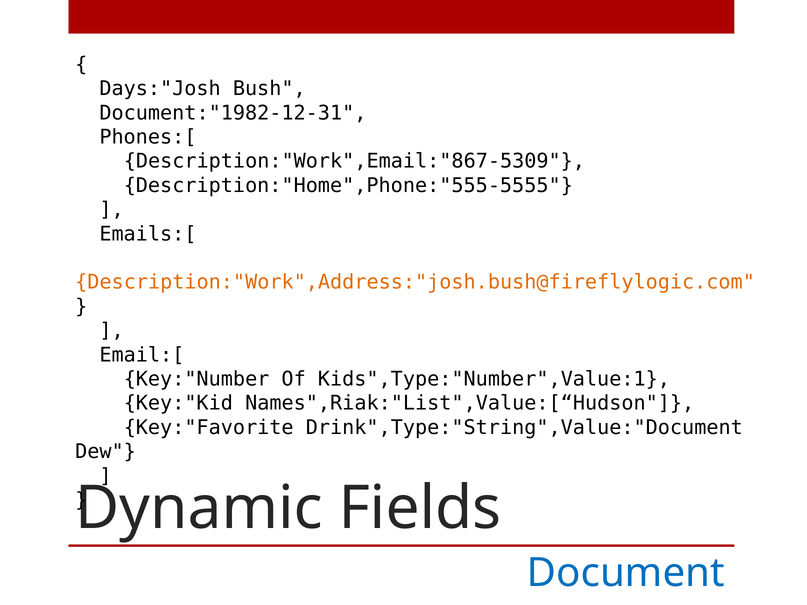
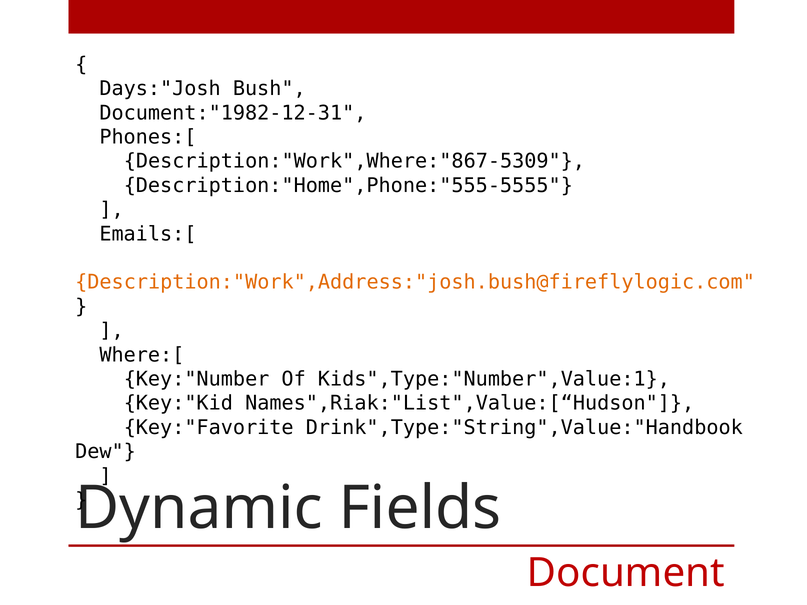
Description:"Work",Email:"867-5309: Description:"Work",Email:"867-5309 -> Description:"Work",Where:"867-5309 (354, 161)
Email:[: Email:[ -> Where:[ (142, 355)
Drink",Type:"String",Value:"Document: Drink",Type:"String",Value:"Document -> Drink",Type:"String",Value:"Handbook (524, 428)
Document colour: blue -> red (626, 573)
